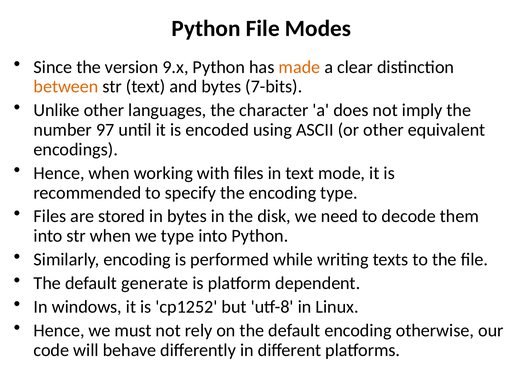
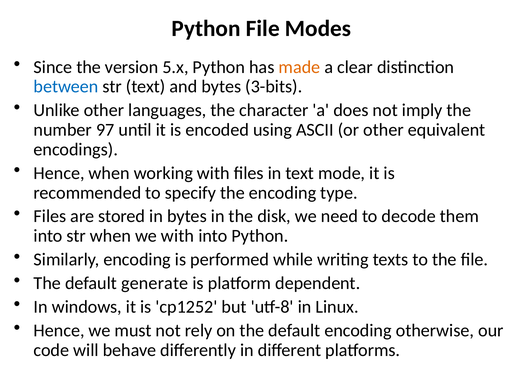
9.x: 9.x -> 5.x (175, 67)
between colour: orange -> blue (66, 87)
7-bits: 7-bits -> 3-bits (274, 87)
we type: type -> with (178, 236)
